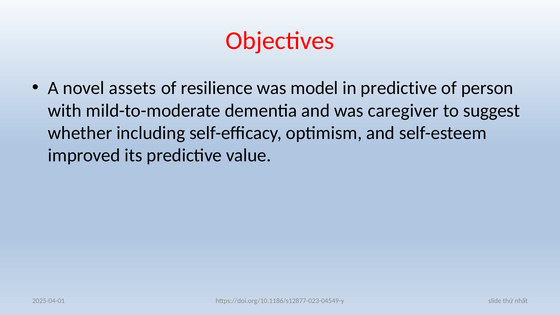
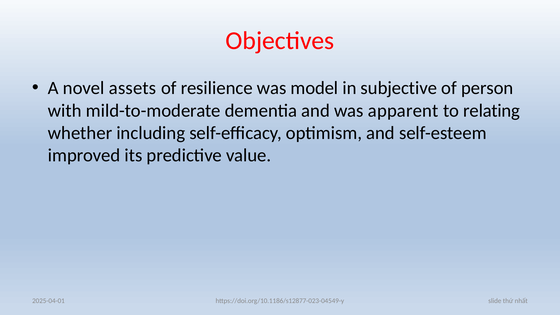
in predictive: predictive -> subjective (399, 88)
caregiver: caregiver -> apparent (403, 111)
suggest: suggest -> relating (492, 111)
